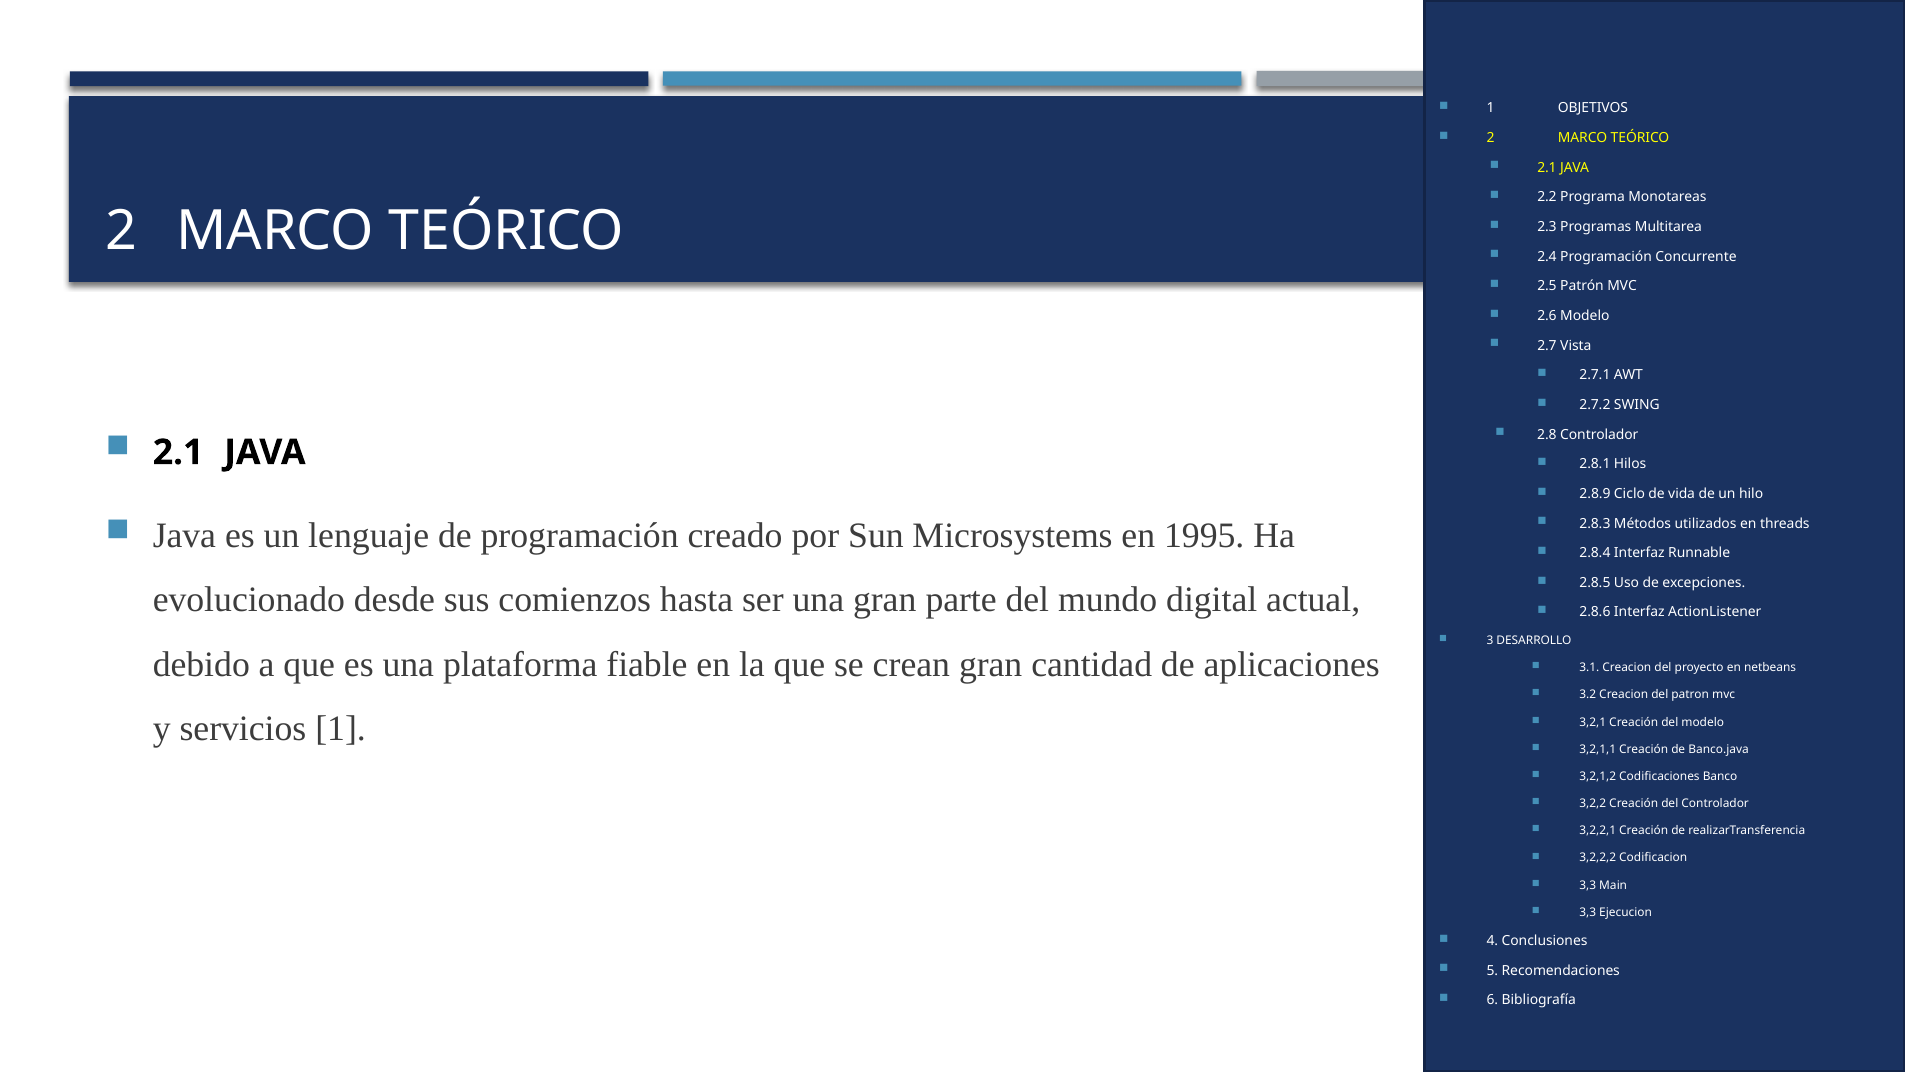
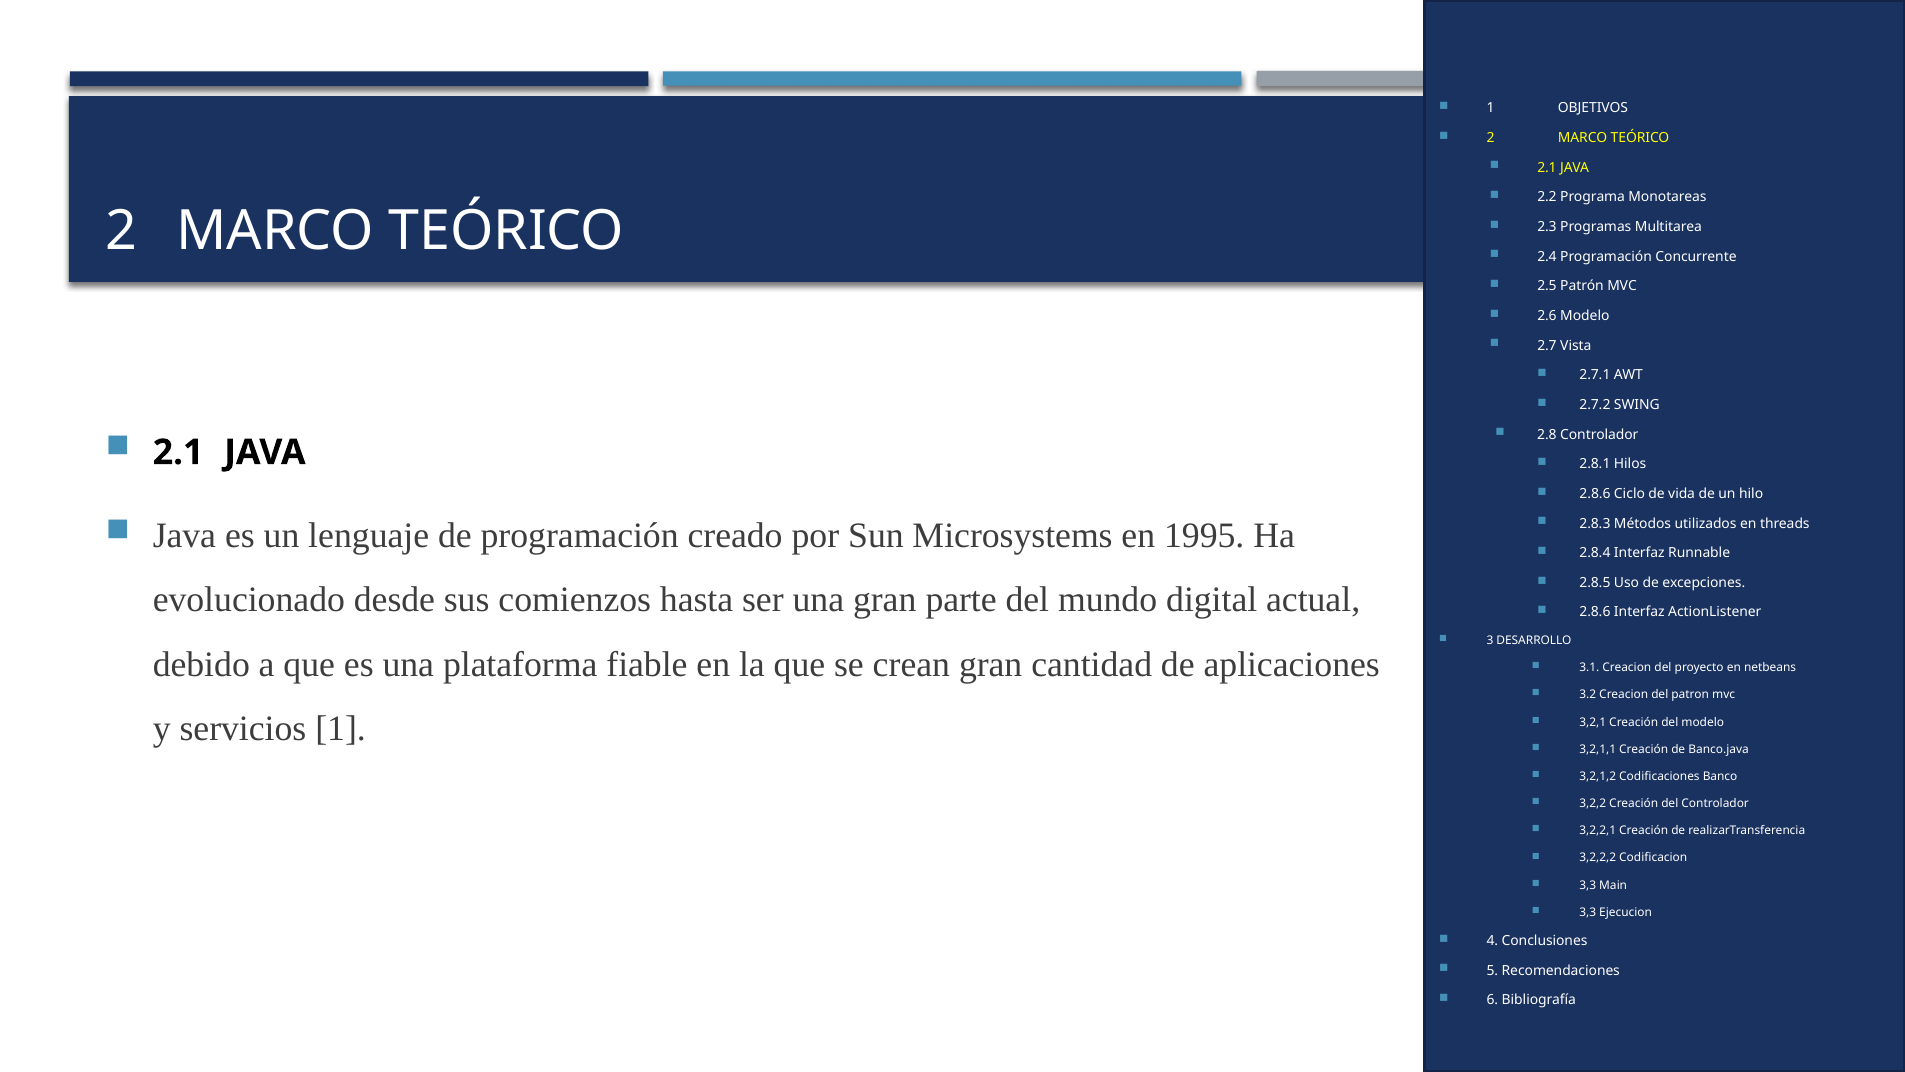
2.8.9: 2.8.9 -> 2.8.6 (1595, 494)
